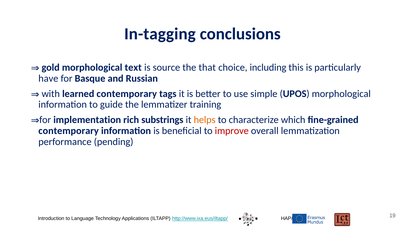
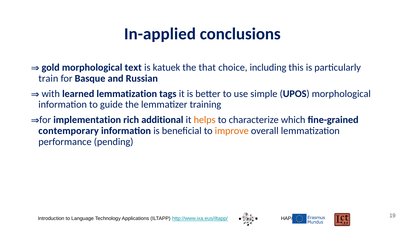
In-tagging: In-tagging -> In-applied (160, 34)
source: source -> katuek (167, 68)
have: have -> train (48, 78)
learned contemporary: contemporary -> lemmatization (127, 94)
substrings: substrings -> additional (162, 120)
improve colour: red -> orange (232, 131)
